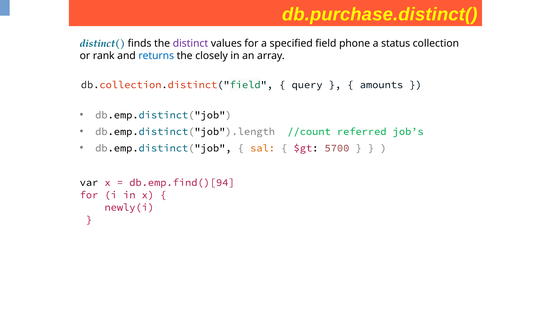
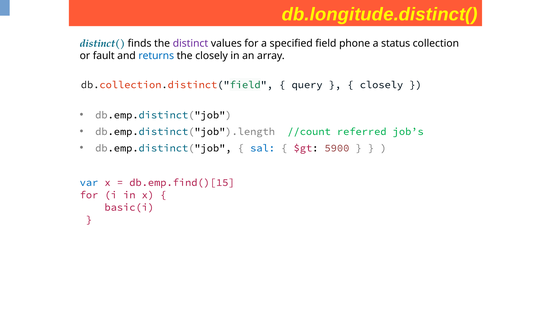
db.purchase.distinct(: db.purchase.distinct( -> db.longitude.distinct( (380, 14)
rank: rank -> fault (104, 56)
amounts: amounts -> closely (381, 85)
sal colour: orange -> blue (263, 148)
5700: 5700 -> 5900 (337, 148)
var colour: black -> blue (89, 182)
db.emp.find()[94: db.emp.find()[94 -> db.emp.find()[15 (182, 182)
newly(i: newly(i -> basic(i (129, 207)
